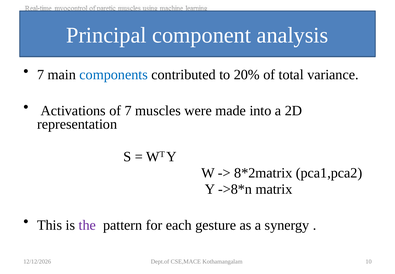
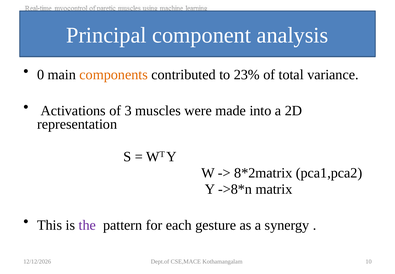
7: 7 -> 0 (41, 75)
components colour: blue -> orange (114, 75)
20%: 20% -> 23% (247, 75)
of 7: 7 -> 3 (128, 110)
